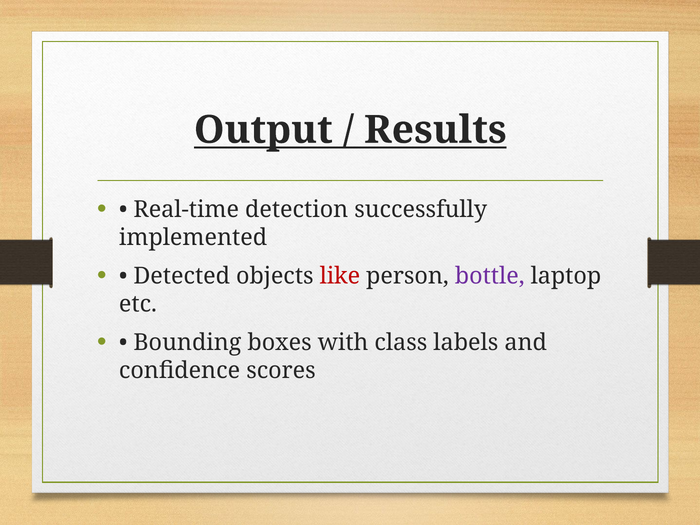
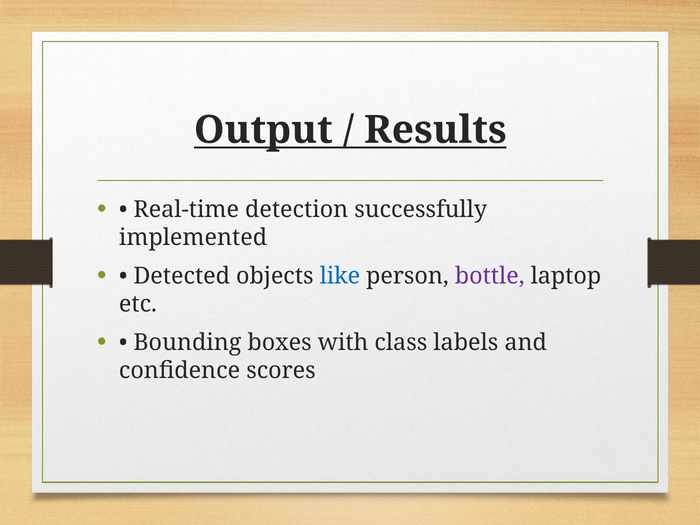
like colour: red -> blue (340, 276)
